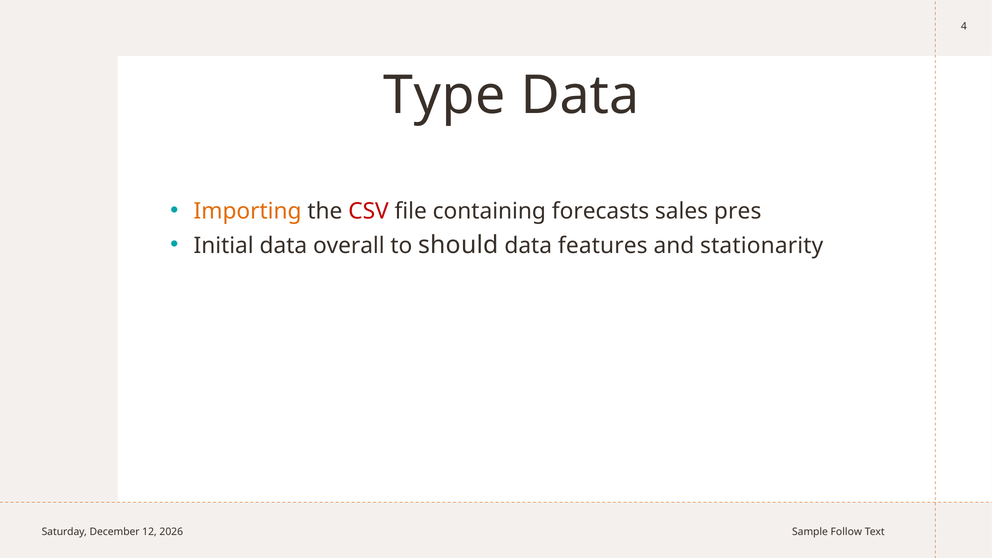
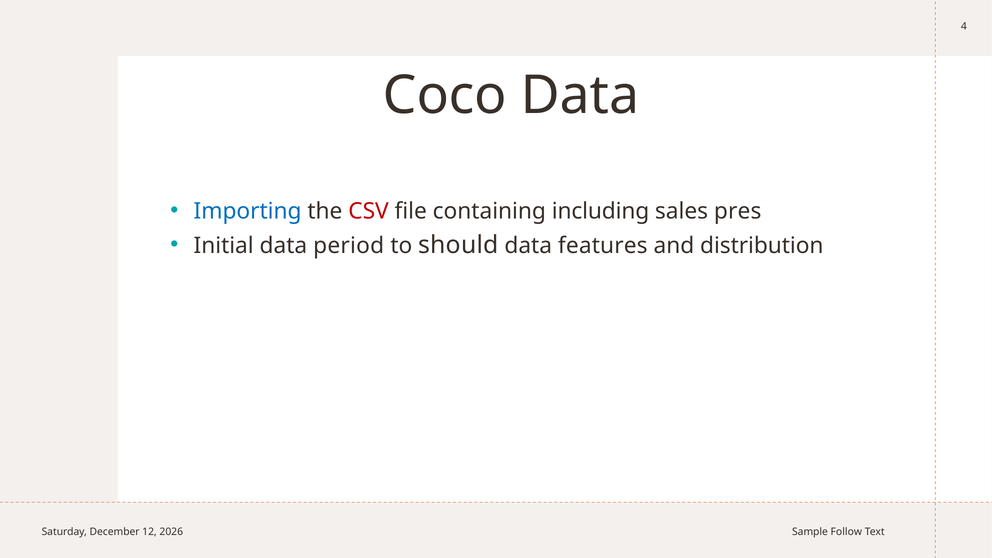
Type: Type -> Coco (445, 96)
Importing colour: orange -> blue (248, 211)
forecasts: forecasts -> including (601, 211)
overall: overall -> period (349, 246)
stationarity: stationarity -> distribution (762, 246)
